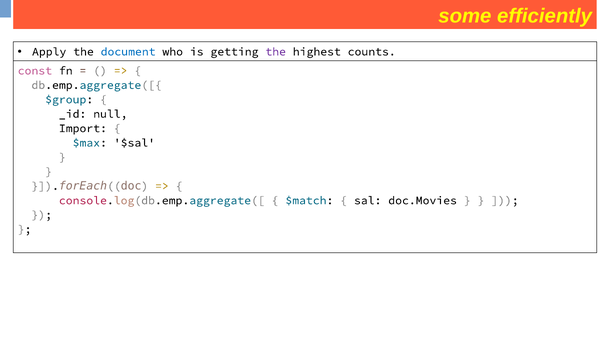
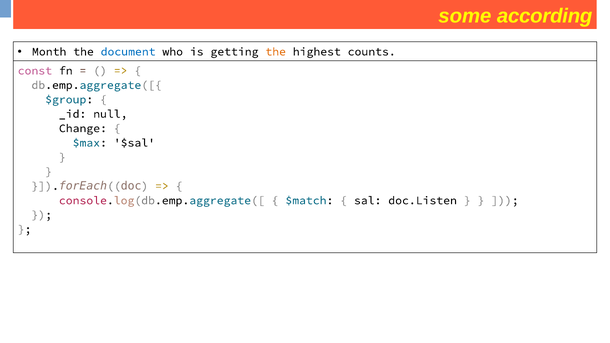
efficiently: efficiently -> according (545, 16)
Apply: Apply -> Month (49, 52)
the colour: purple -> orange (276, 52)
Import: Import -> Change (83, 128)
doc.Movies: doc.Movies -> doc.Listen (423, 201)
